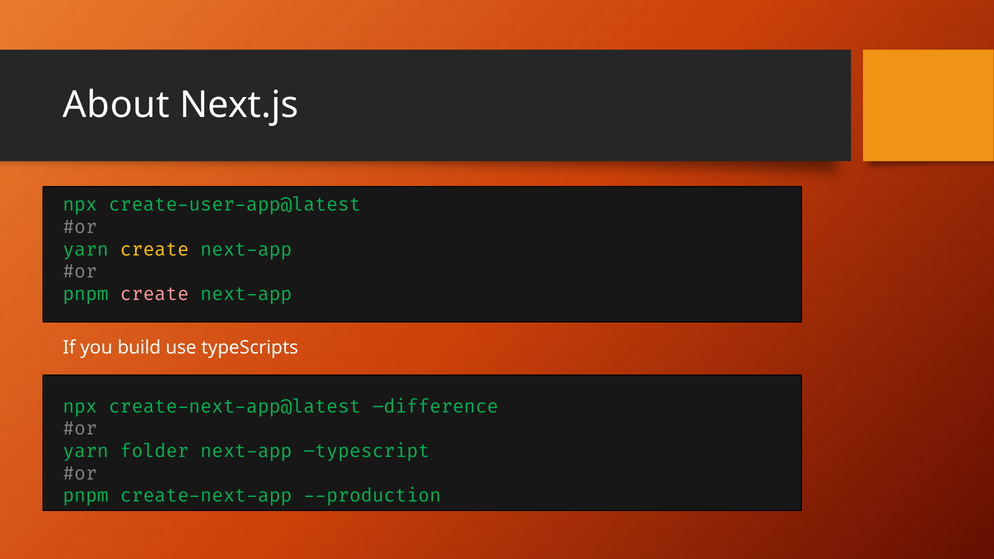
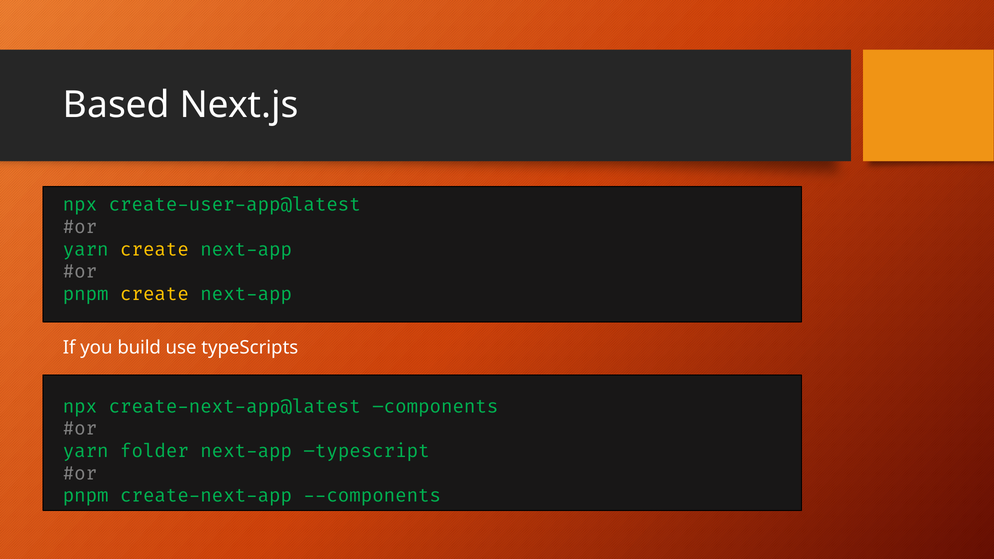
About: About -> Based (116, 105)
create colour: pink -> yellow (154, 294)
difference: difference -> components (435, 406)
--production: --production -> --components (372, 496)
